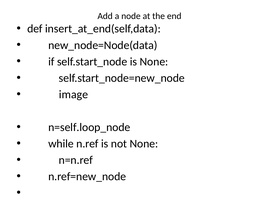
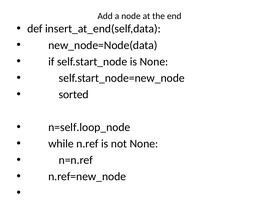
image: image -> sorted (74, 95)
